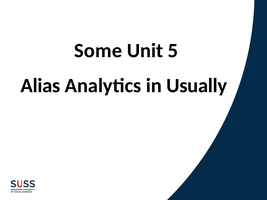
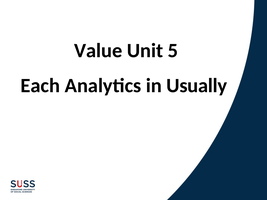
Some: Some -> Value (98, 51)
Alias: Alias -> Each (40, 86)
